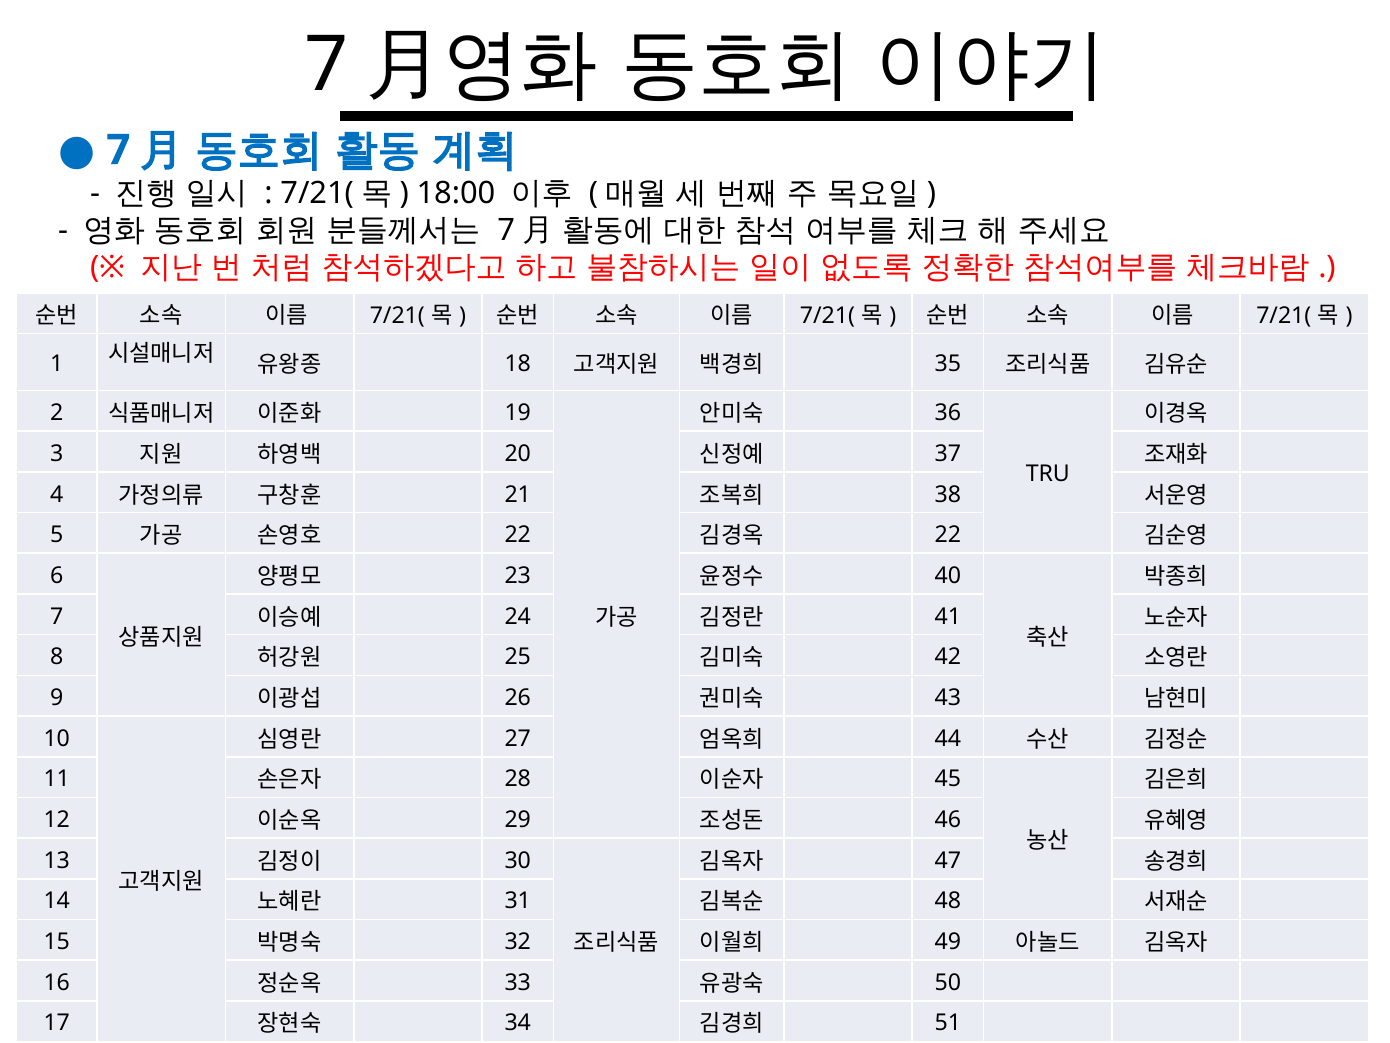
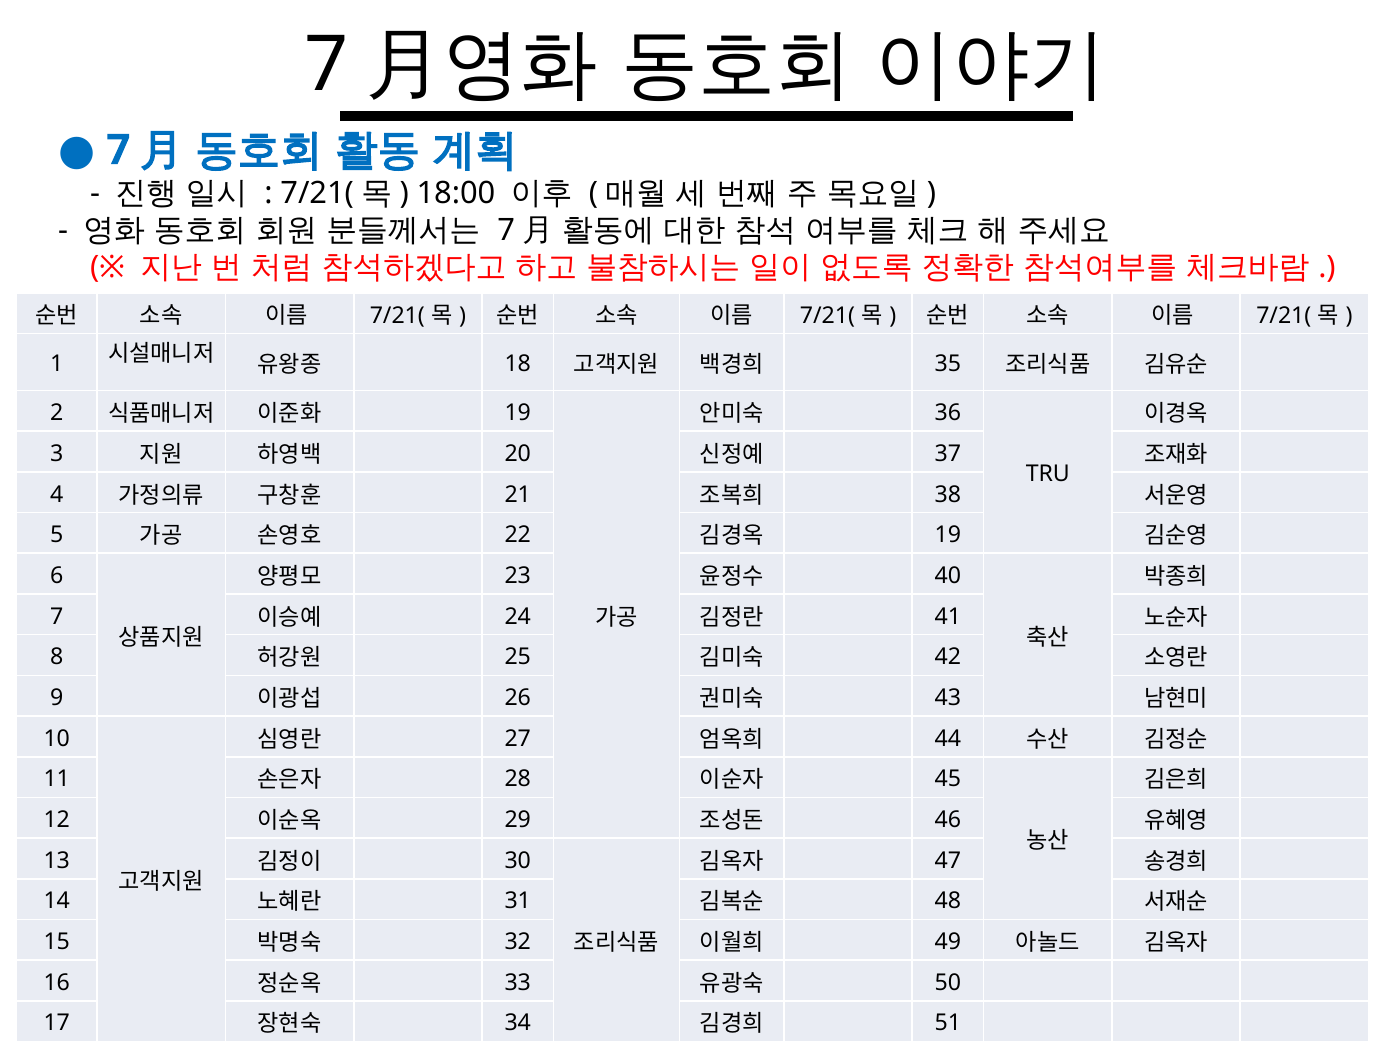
22: 22 -> 19 (948, 535)
